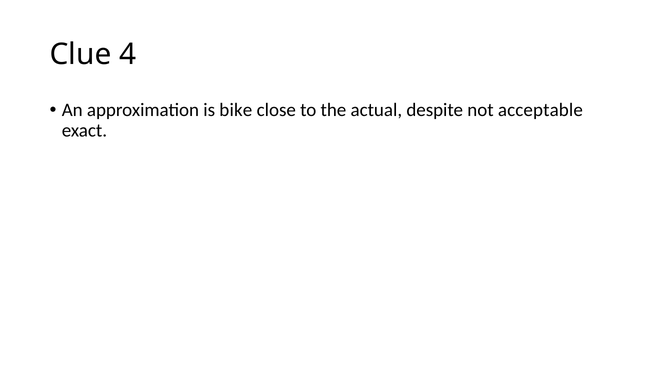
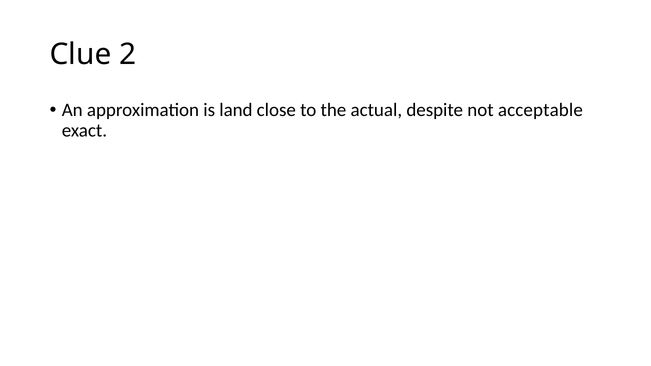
4: 4 -> 2 (128, 55)
bike: bike -> land (236, 110)
